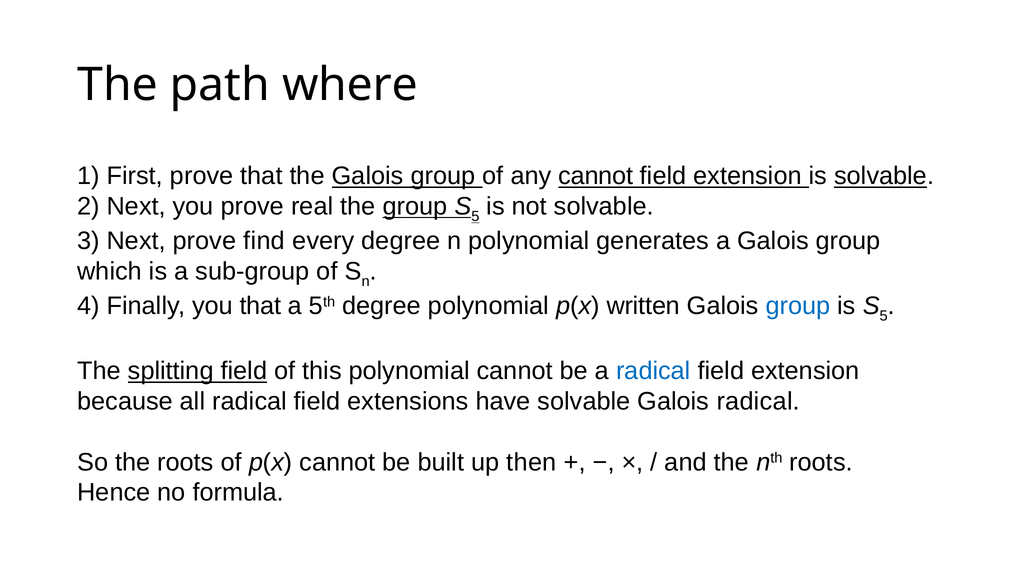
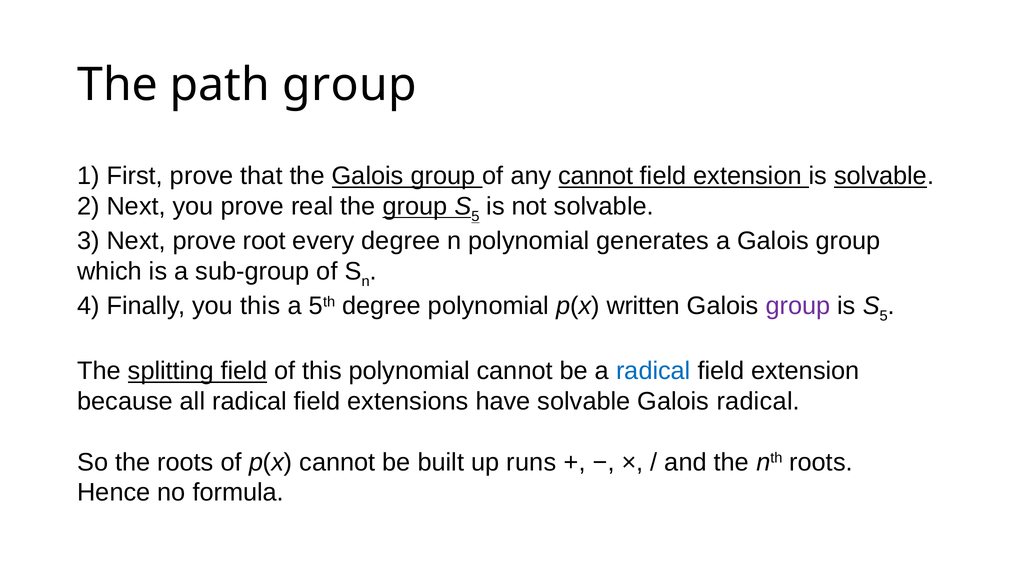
path where: where -> group (350, 85)
find: find -> root (264, 241)
you that: that -> this (260, 306)
group colour: blue -> purple (798, 306)
then: then -> runs (531, 462)
